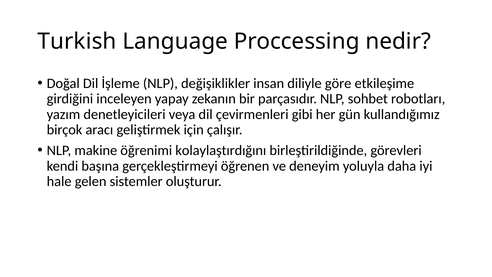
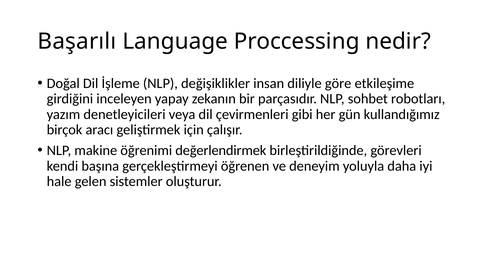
Turkish: Turkish -> Başarılı (77, 41)
kolaylaştırdığını: kolaylaştırdığını -> değerlendirmek (221, 150)
